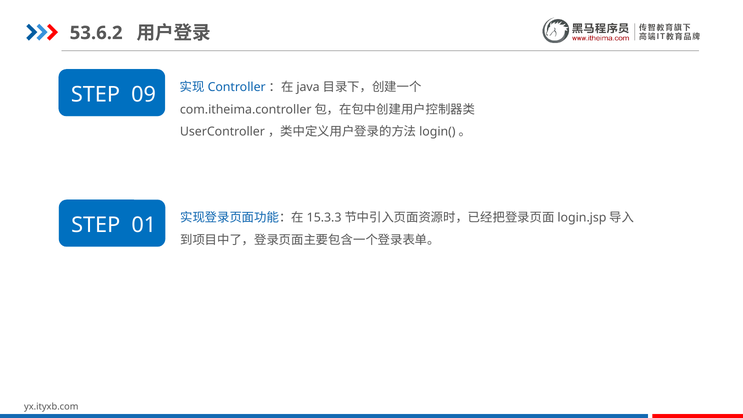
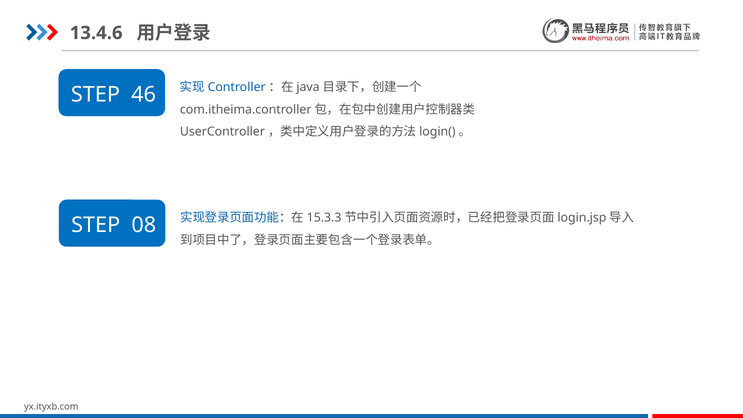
53.6.2: 53.6.2 -> 13.4.6 (96, 33)
09: 09 -> 46 (144, 95)
01: 01 -> 08 (144, 225)
